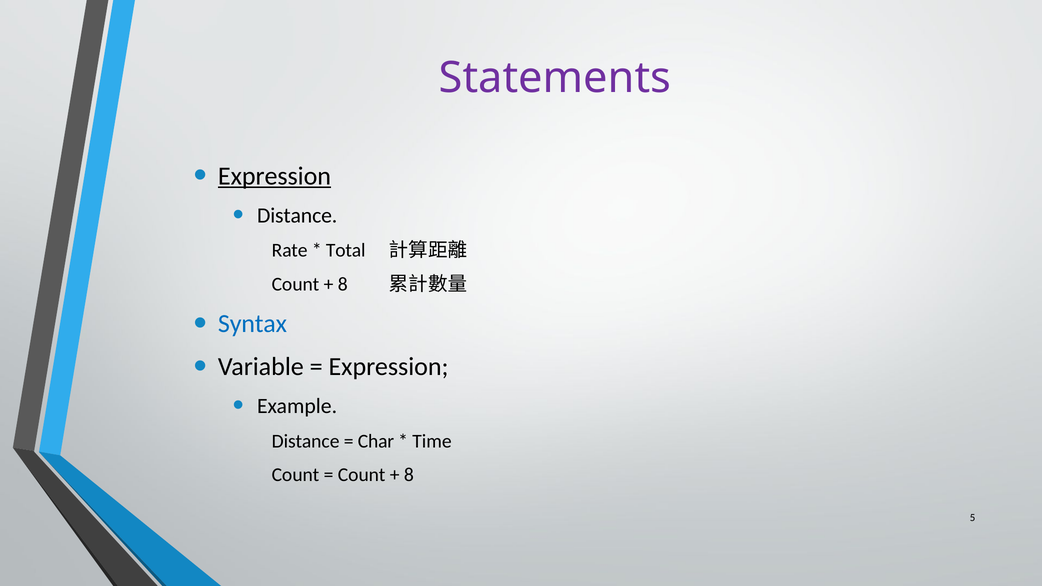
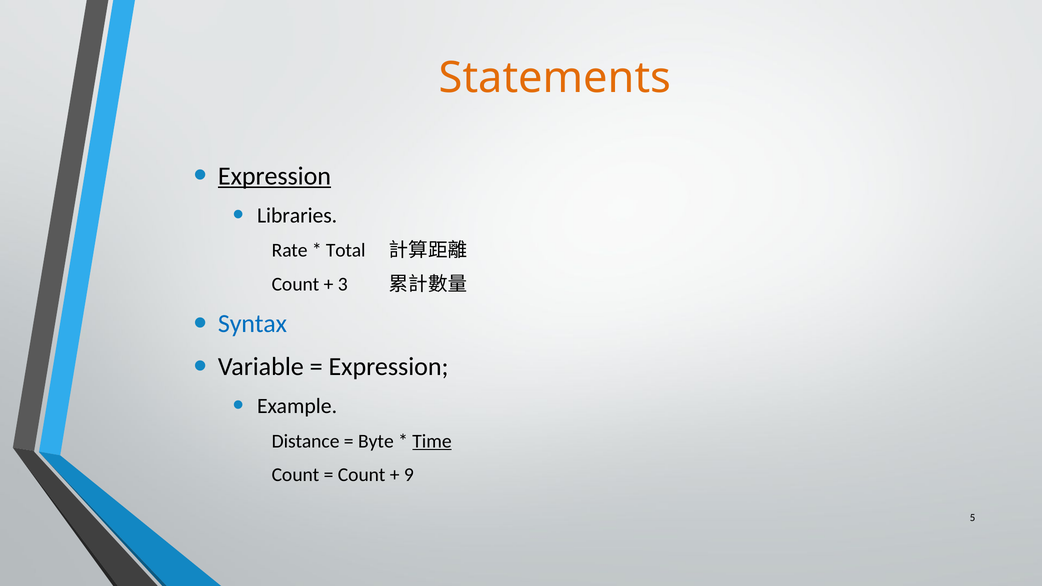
Statements colour: purple -> orange (555, 78)
Distance: Distance -> Libraries (297, 216)
8: 8 -> 3 (343, 284)
Char: Char -> Byte (376, 441)
Time underline: none -> present (432, 441)
8: 8 -> 9 (409, 475)
